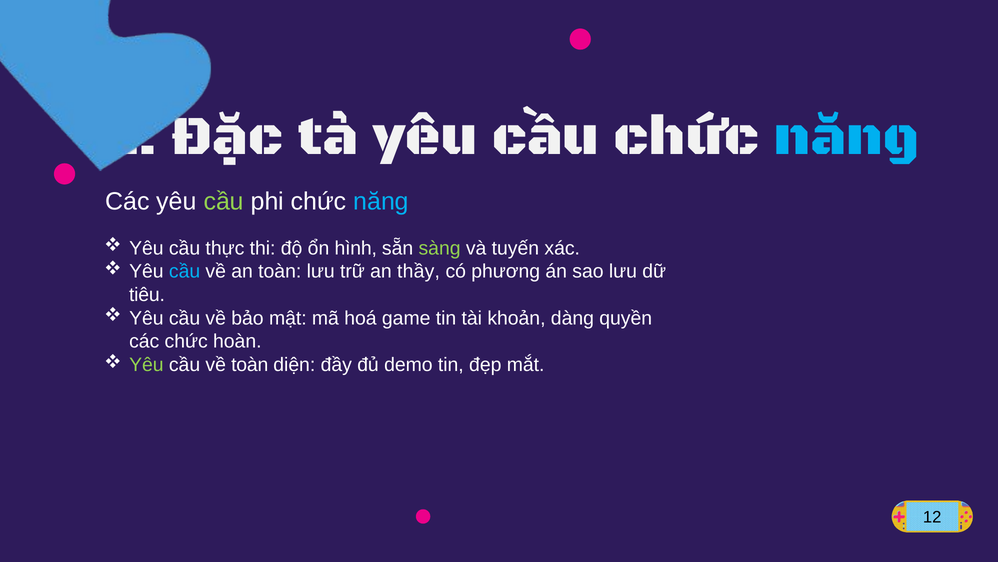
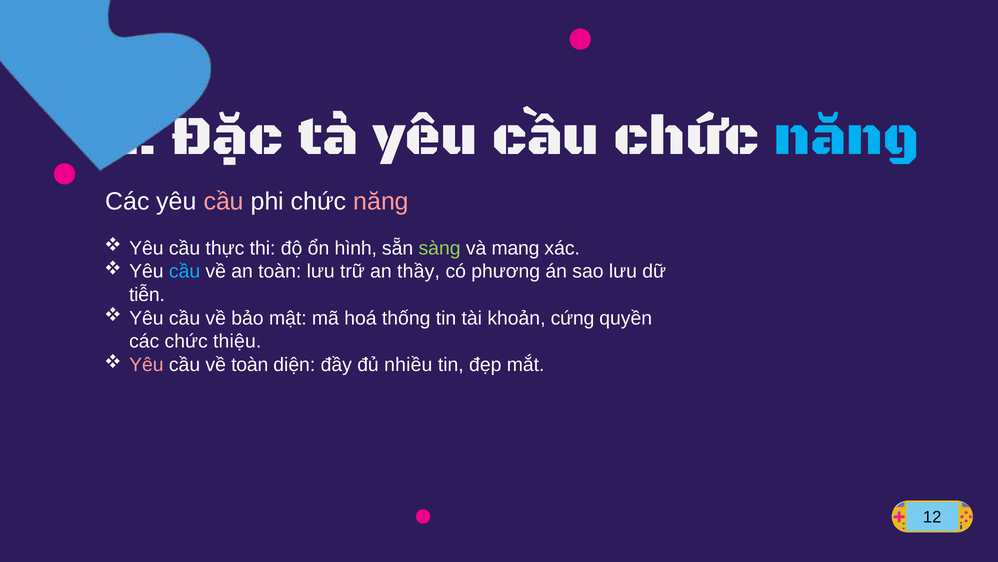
cầu colour: light green -> pink (224, 201)
năng colour: light blue -> pink (381, 201)
tuyến: tuyến -> mang (516, 248)
tiêu: tiêu -> tiễn (147, 295)
game: game -> thống (406, 318)
dàng: dàng -> cứng (573, 318)
hoàn: hoàn -> thiệu (237, 341)
Yêu colour: light green -> pink (146, 364)
demo: demo -> nhiều (408, 364)
